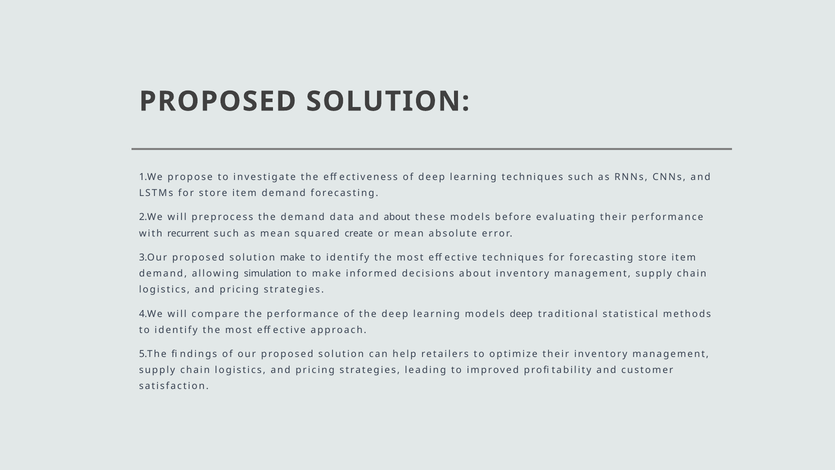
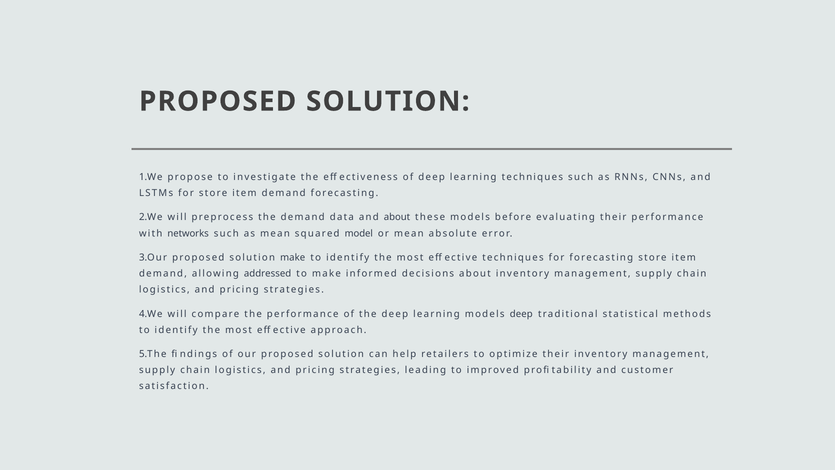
recurrent: recurrent -> networks (188, 233)
create: create -> model (359, 233)
simulation: simulation -> addressed (268, 273)
